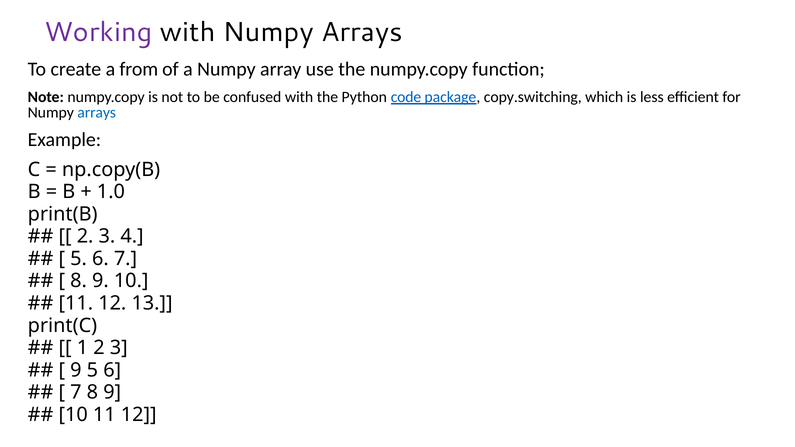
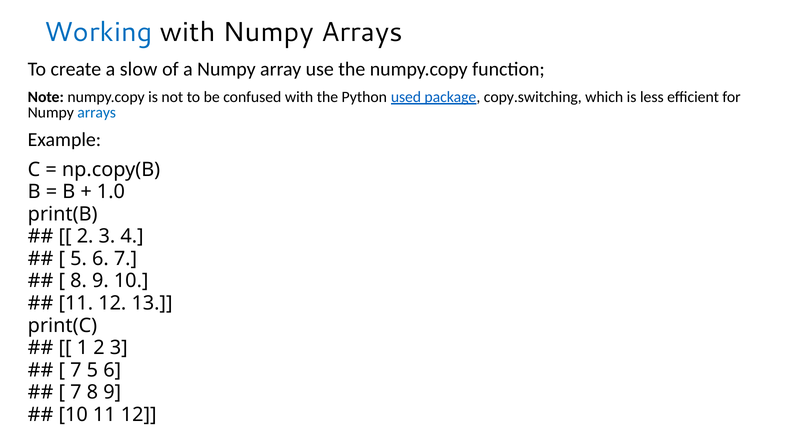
Working colour: purple -> blue (98, 32)
from: from -> slow (139, 69)
code: code -> used (406, 97)
9: 9 -> 7 (76, 370)
